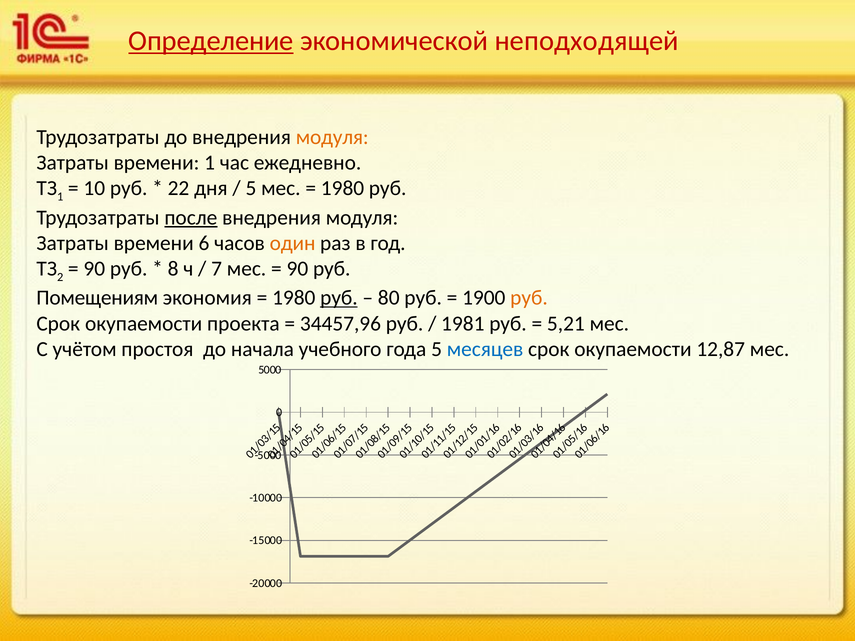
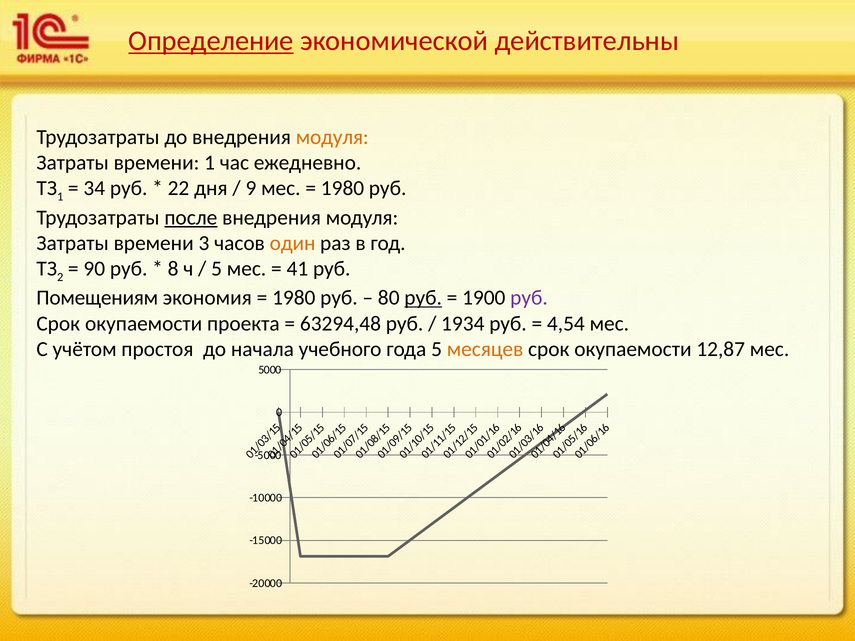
неподходящей: неподходящей -> действительны (587, 41)
10: 10 -> 34 (94, 188)
5: 5 -> 9 (251, 188)
времени 6: 6 -> 3 (204, 243)
7: 7 -> 5 (217, 269)
90: 90 -> 41 (297, 269)
руб underline: present -> none (339, 298)
руб underline: none -> present (423, 298)
руб colour: orange -> purple (529, 298)
34457,96: 34457,96 -> 63294,48 (340, 324)
1981: 1981 -> 1934 (463, 324)
5,21: 5,21 -> 4,54 (566, 324)
месяцев colour: blue -> orange (485, 349)
